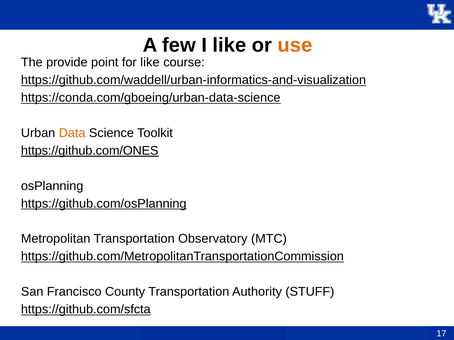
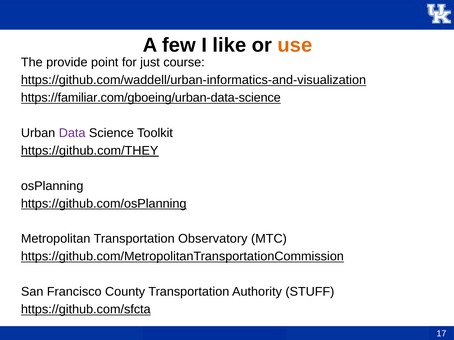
for like: like -> just (150, 63)
https://conda.com/gboeing/urban-data-science: https://conda.com/gboeing/urban-data-science -> https://familiar.com/gboeing/urban-data-science (151, 98)
Data colour: orange -> purple (72, 133)
https://github.com/ONES: https://github.com/ONES -> https://github.com/THEY (90, 151)
